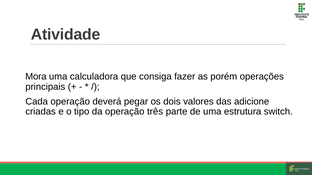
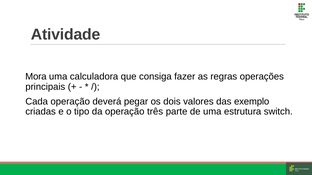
porém: porém -> regras (224, 77)
adicione: adicione -> exemplo (252, 102)
